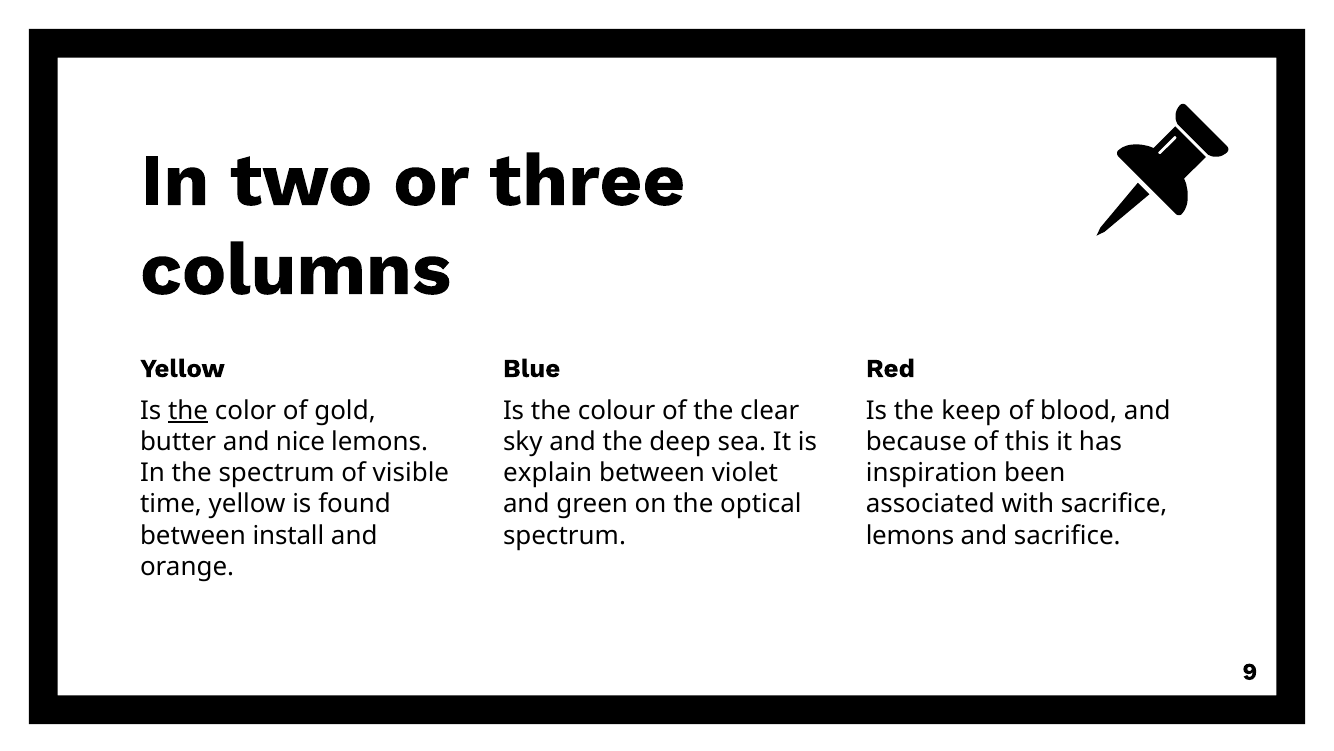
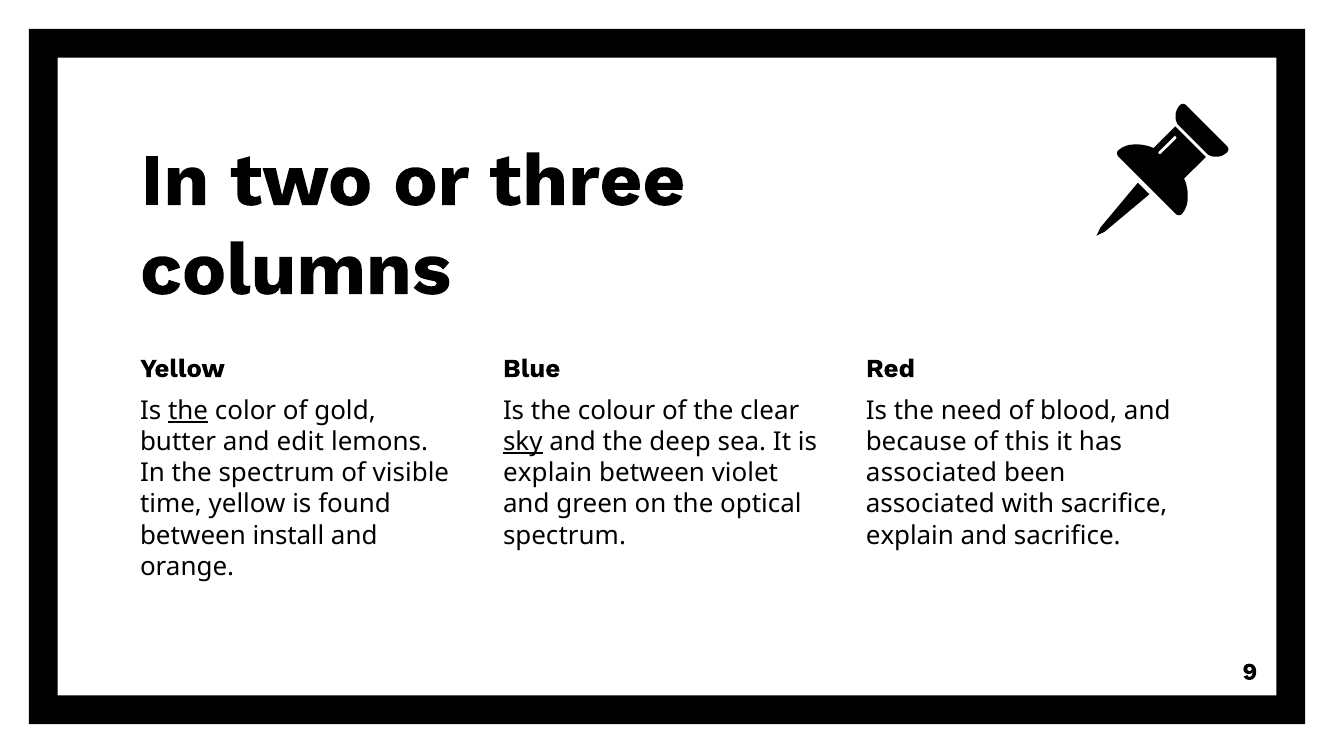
keep: keep -> need (971, 410)
nice: nice -> edit (300, 442)
sky underline: none -> present (523, 442)
inspiration: inspiration -> associated (932, 473)
lemons: lemons -> explain (910, 535)
